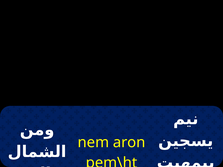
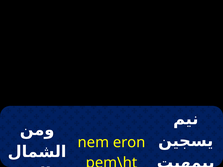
aron: aron -> eron (129, 143)
